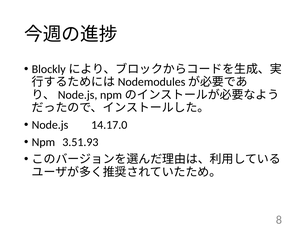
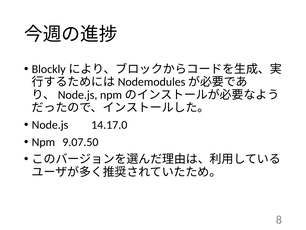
3.51.93: 3.51.93 -> 9.07.50 (80, 142)
